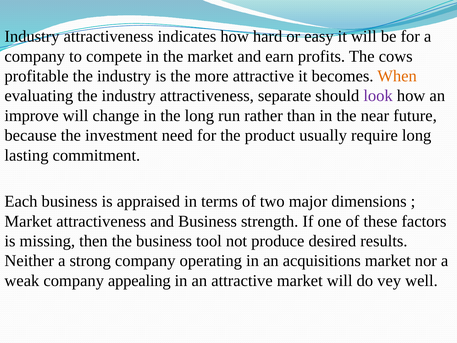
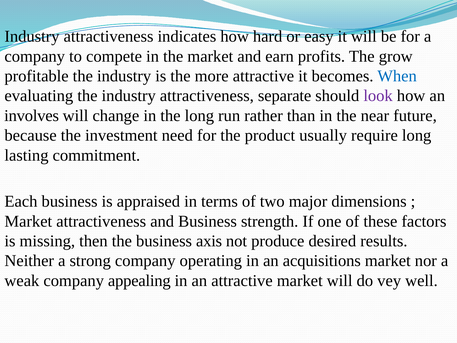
cows: cows -> grow (396, 56)
When colour: orange -> blue (397, 76)
improve: improve -> involves (32, 116)
tool: tool -> axis (209, 241)
